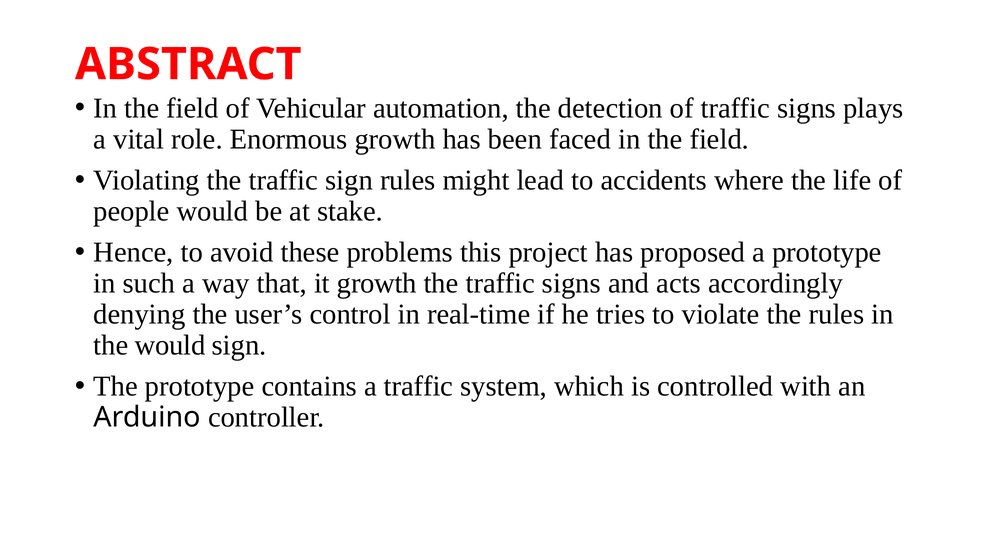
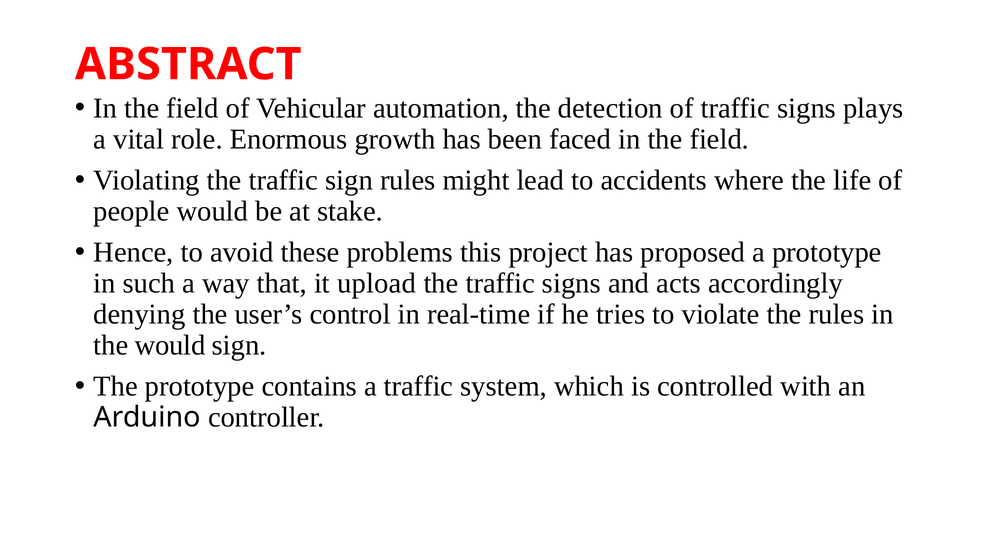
it growth: growth -> upload (377, 283)
